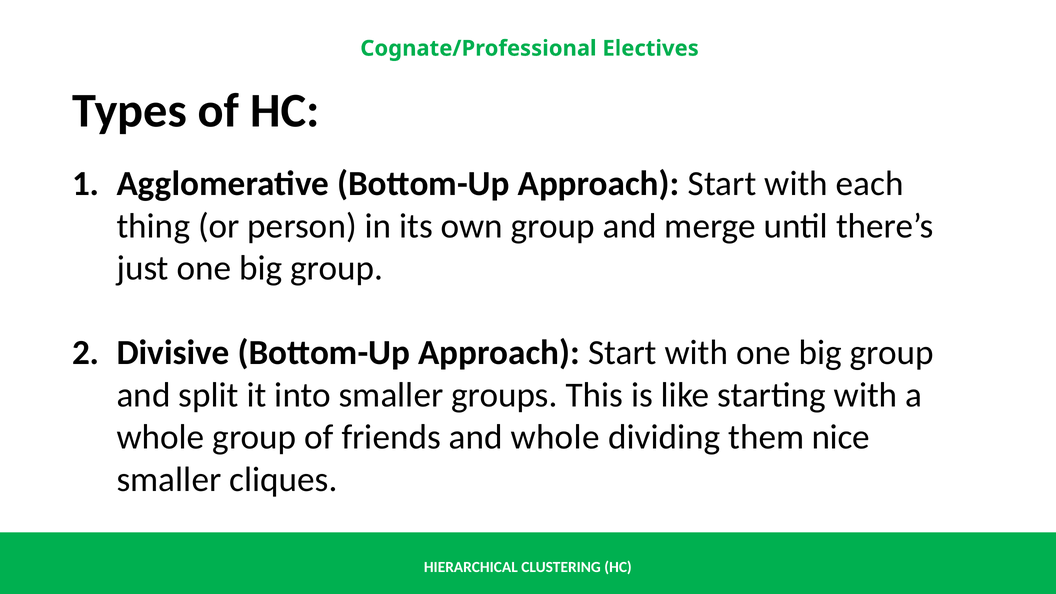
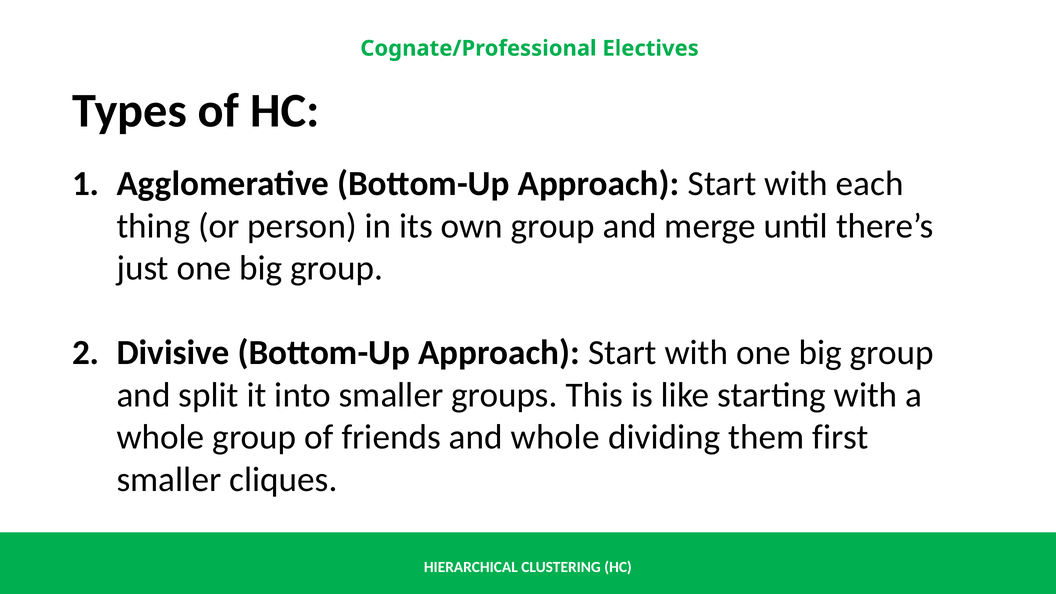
nice: nice -> first (840, 437)
